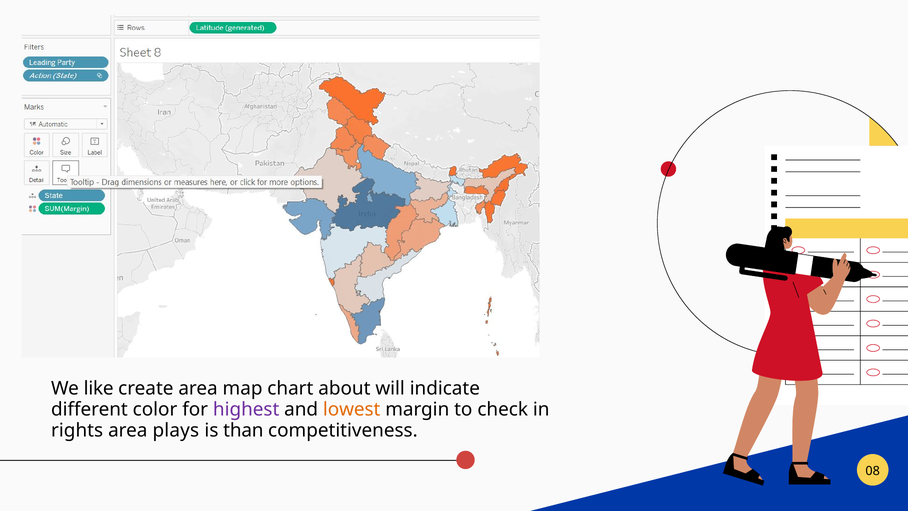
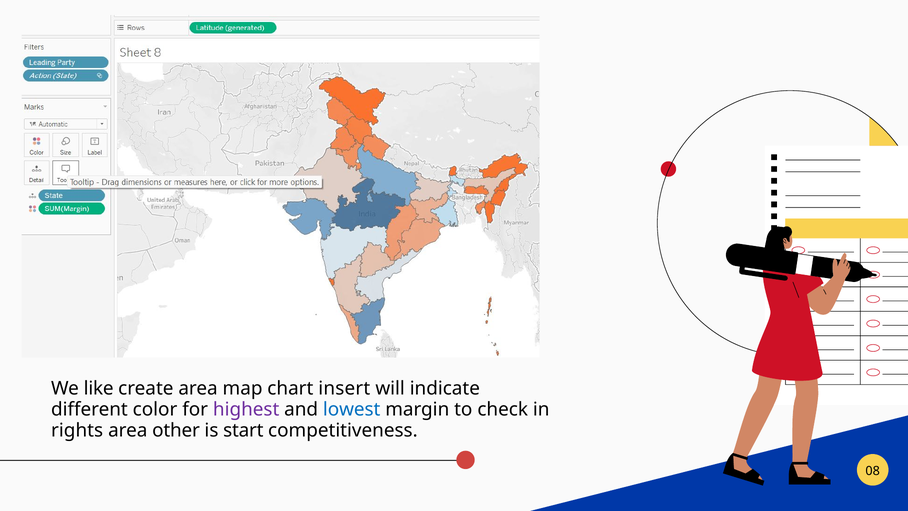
about: about -> insert (344, 388)
lowest colour: orange -> blue (352, 409)
plays: plays -> other (176, 430)
than: than -> start (243, 430)
